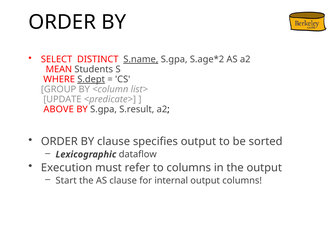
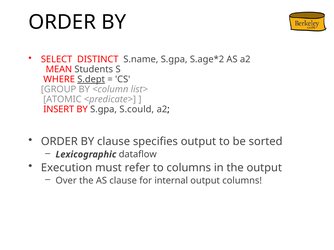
S.name underline: present -> none (141, 60)
UPDATE: UPDATE -> ATOMIC (62, 100)
ABOVE: ABOVE -> INSERT (59, 110)
S.result: S.result -> S.could (137, 110)
Start: Start -> Over (66, 181)
